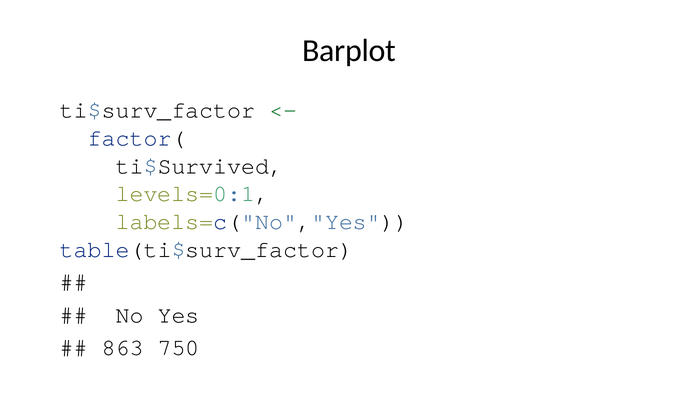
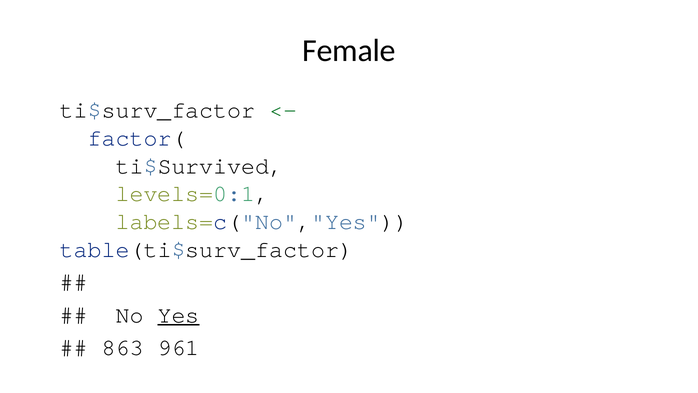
Barplot: Barplot -> Female (349, 51)
Yes underline: none -> present (179, 315)
750: 750 -> 961 (179, 347)
